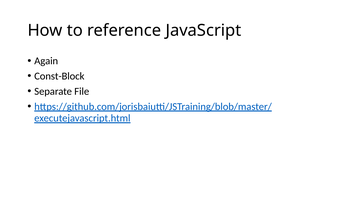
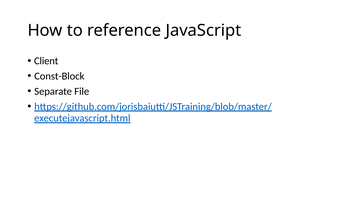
Again: Again -> Client (46, 61)
